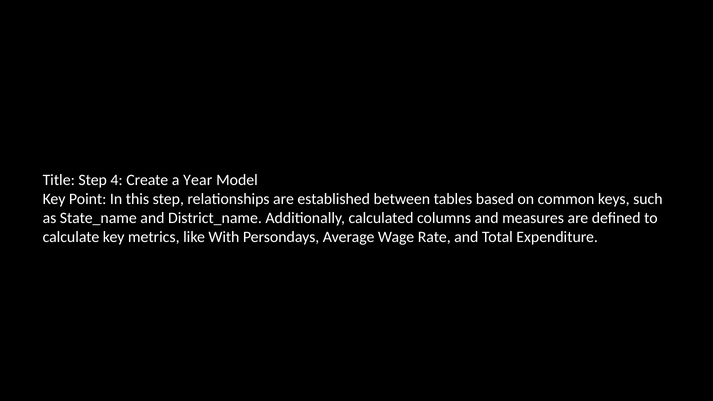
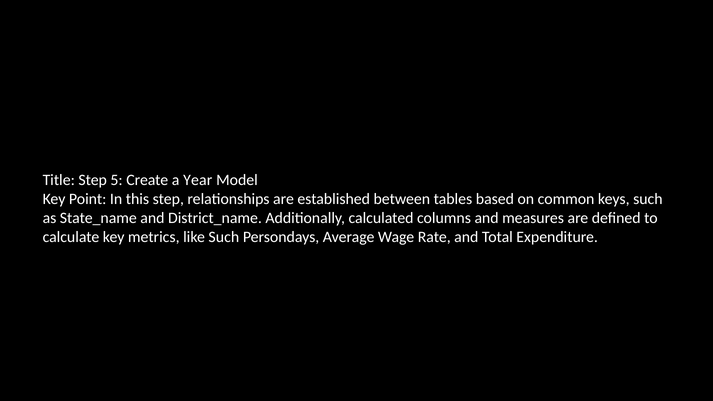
4: 4 -> 5 (117, 180)
like With: With -> Such (224, 237)
